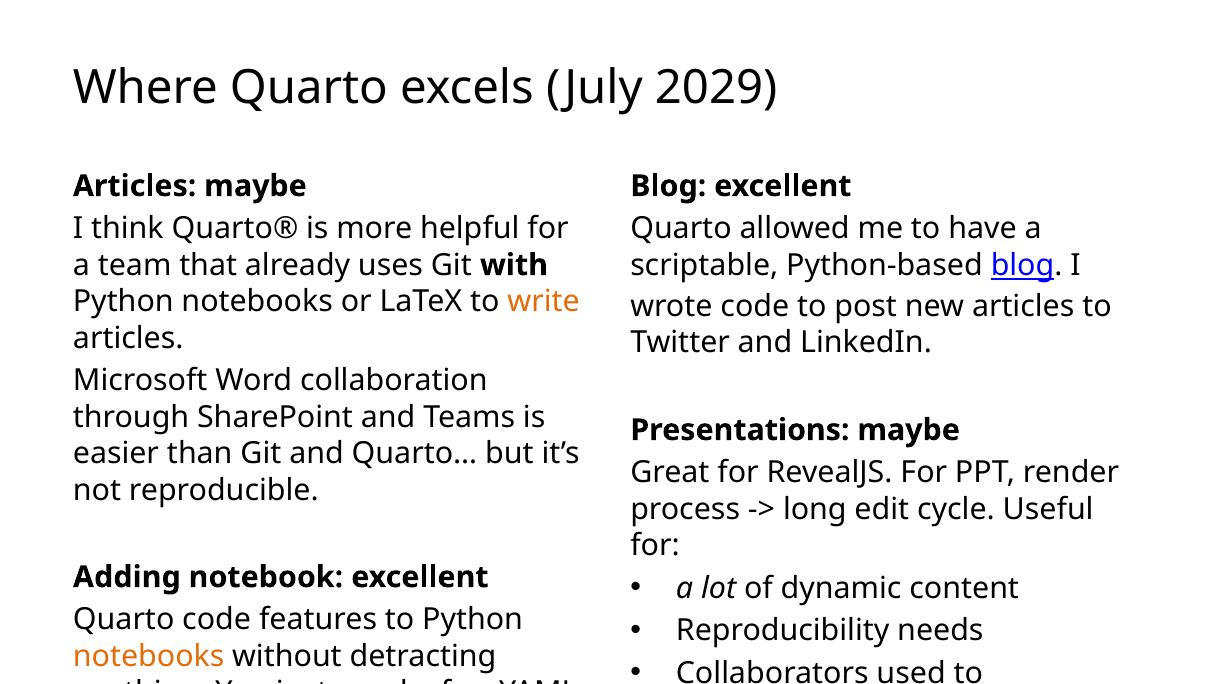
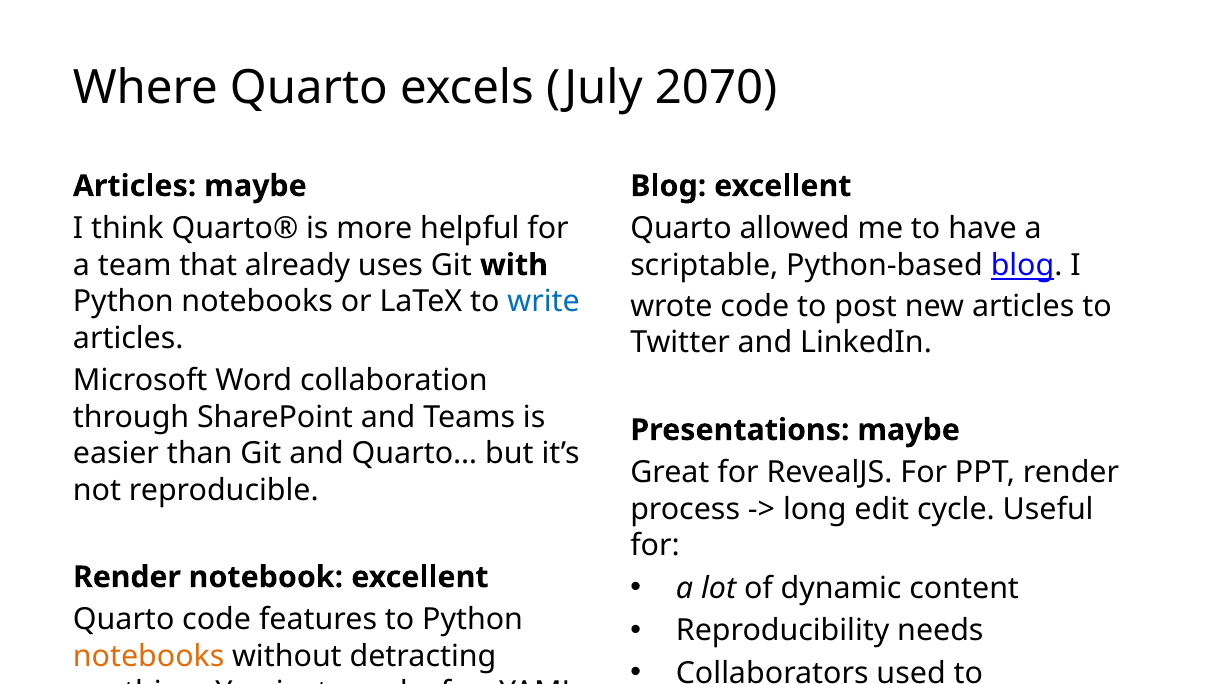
2029: 2029 -> 2070 (716, 88)
write colour: orange -> blue (544, 302)
Adding: Adding -> Render (127, 577)
